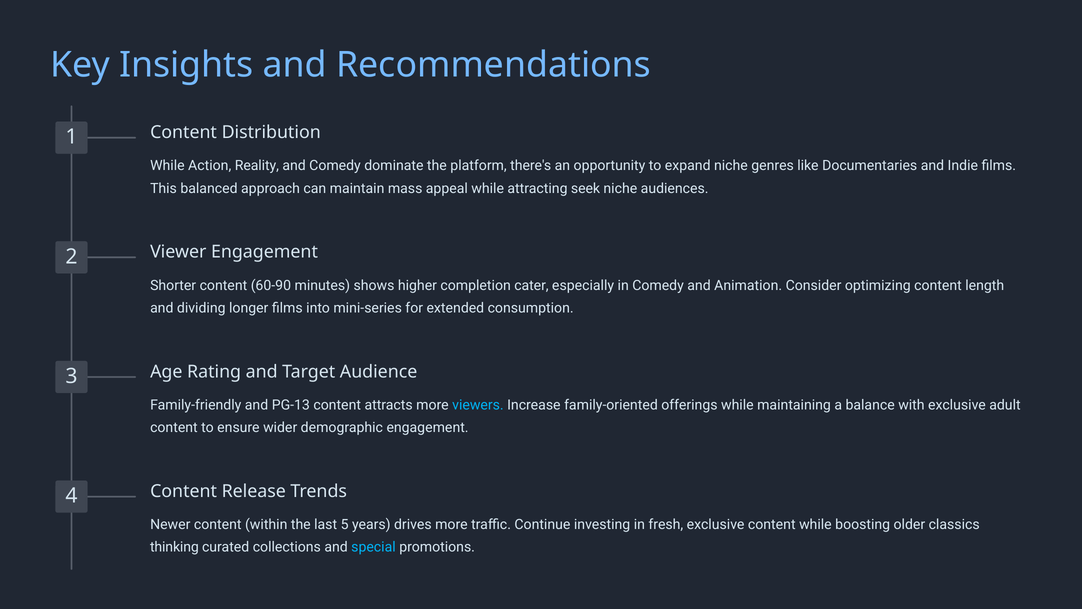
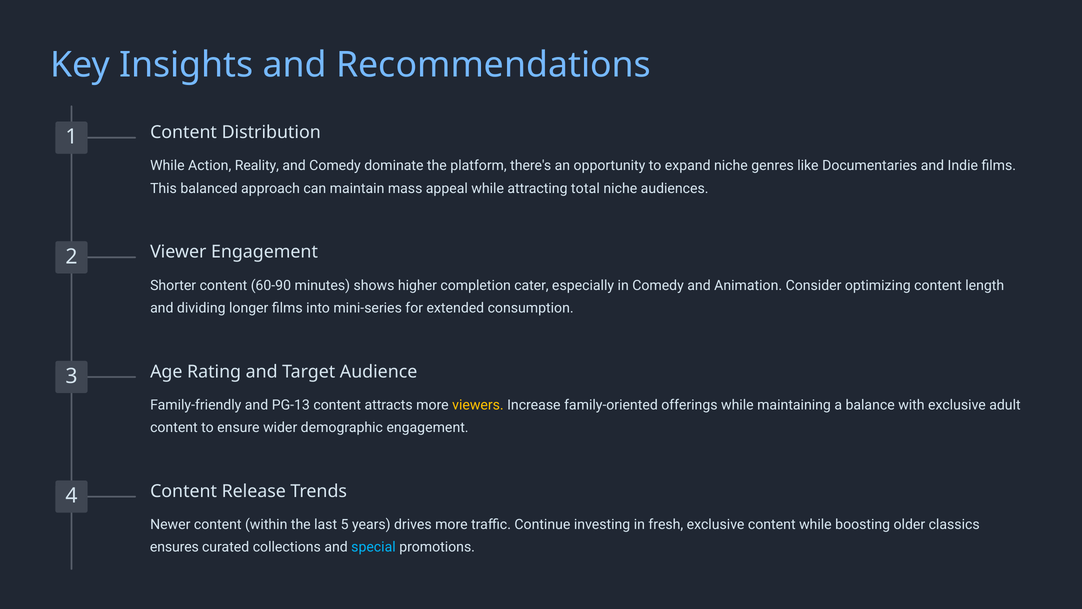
seek: seek -> total (585, 188)
viewers colour: light blue -> yellow (478, 405)
thinking: thinking -> ensures (174, 547)
